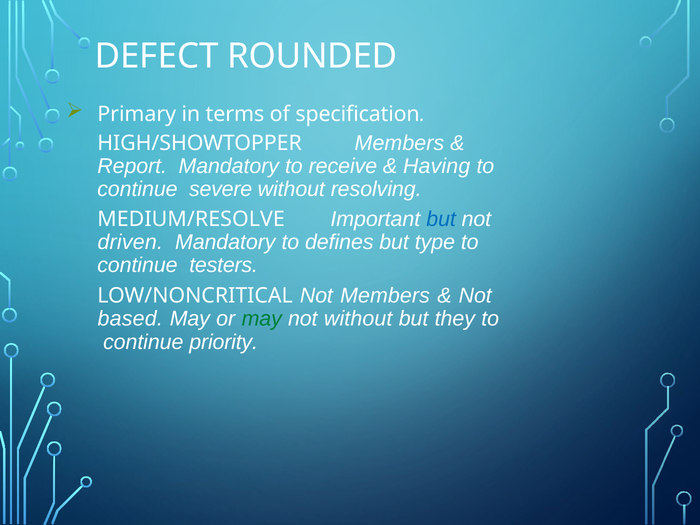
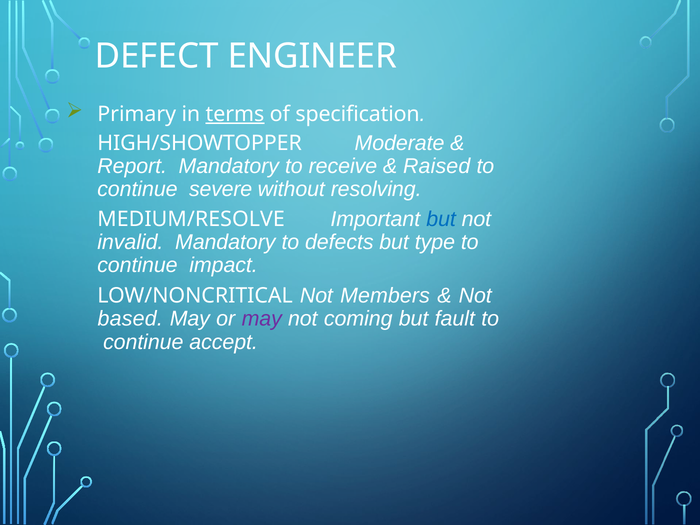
ROUNDED: ROUNDED -> ENGINEER (312, 56)
terms underline: none -> present (235, 114)
HIGH/SHOWTOPPER Members: Members -> Moderate (399, 143)
Having: Having -> Raised (437, 166)
driven: driven -> invalid (130, 242)
defines: defines -> defects (339, 242)
testers: testers -> impact (224, 265)
may colour: green -> purple (262, 319)
not without: without -> coming (358, 319)
they: they -> fault (455, 319)
priority: priority -> accept (224, 342)
